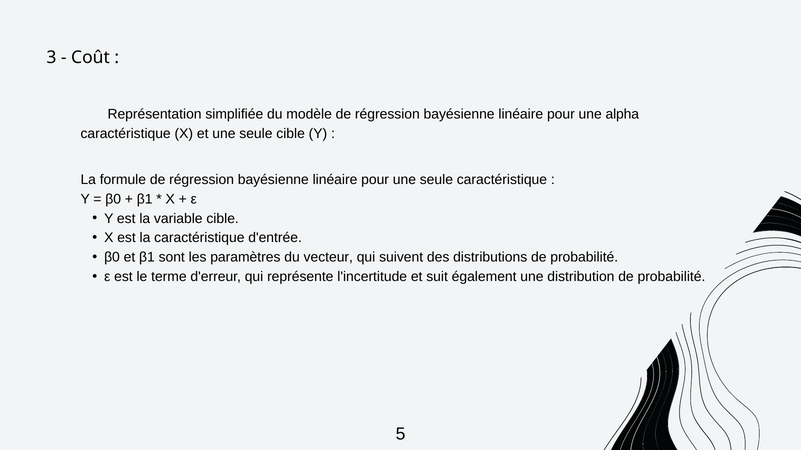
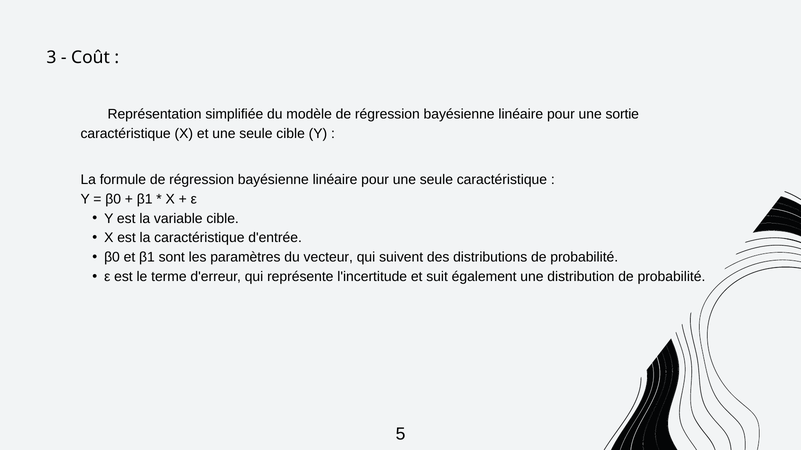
alpha: alpha -> sortie (622, 114)
